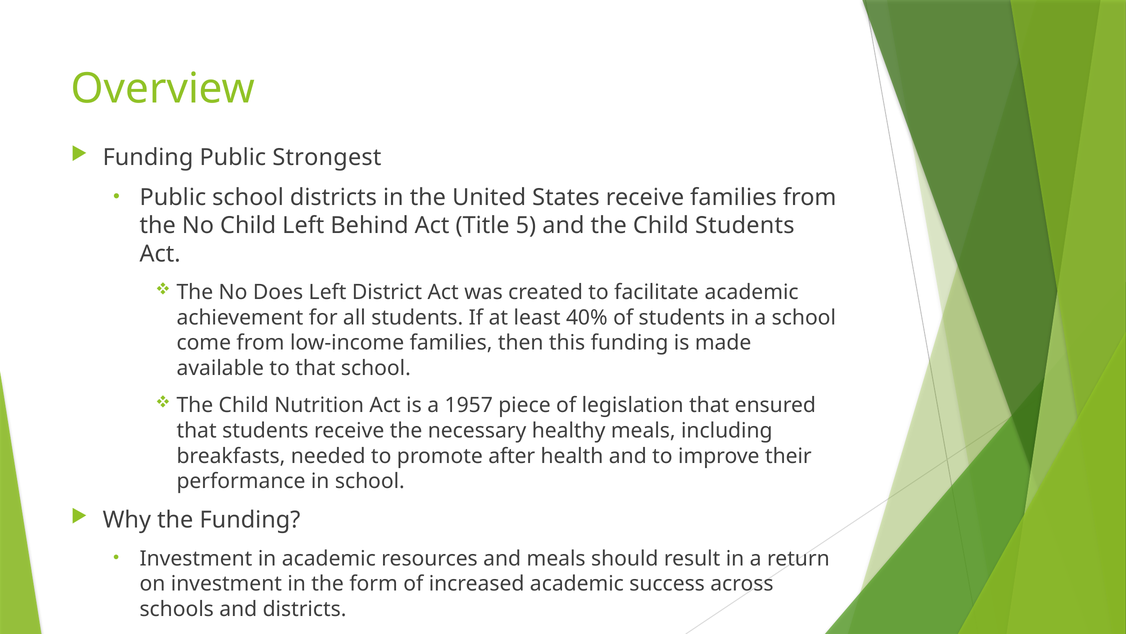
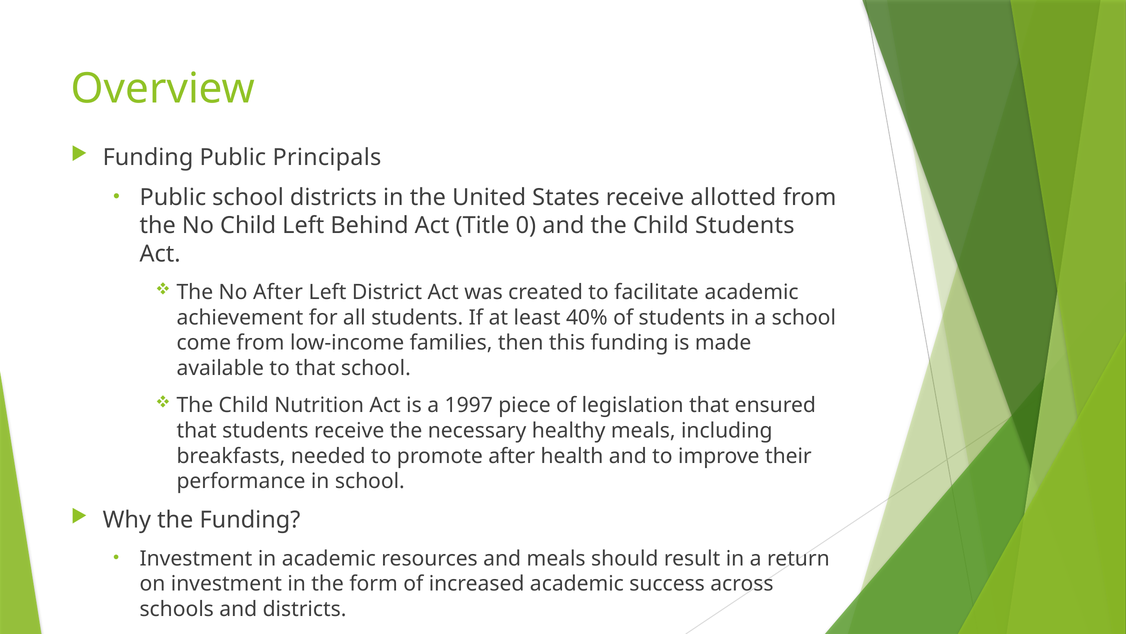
Strongest: Strongest -> Principals (327, 157)
receive families: families -> allotted (733, 197)
5: 5 -> 0 (526, 225)
No Does: Does -> After (278, 292)
1957: 1957 -> 1997 (469, 405)
